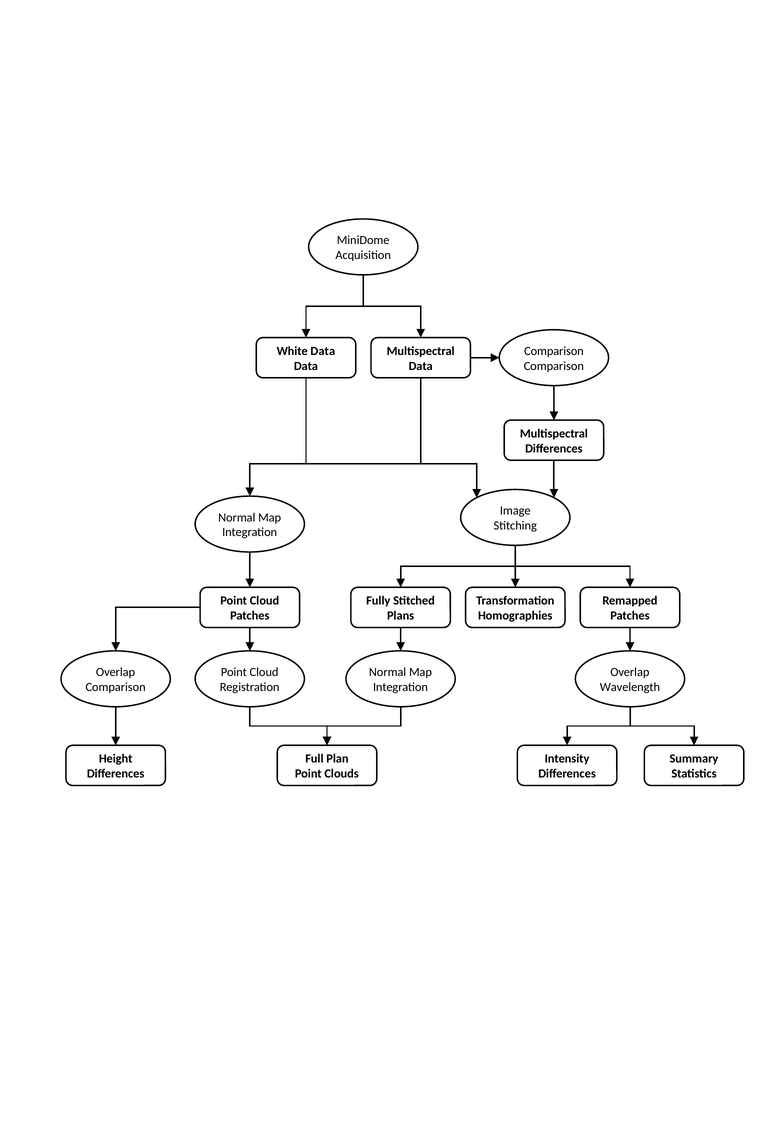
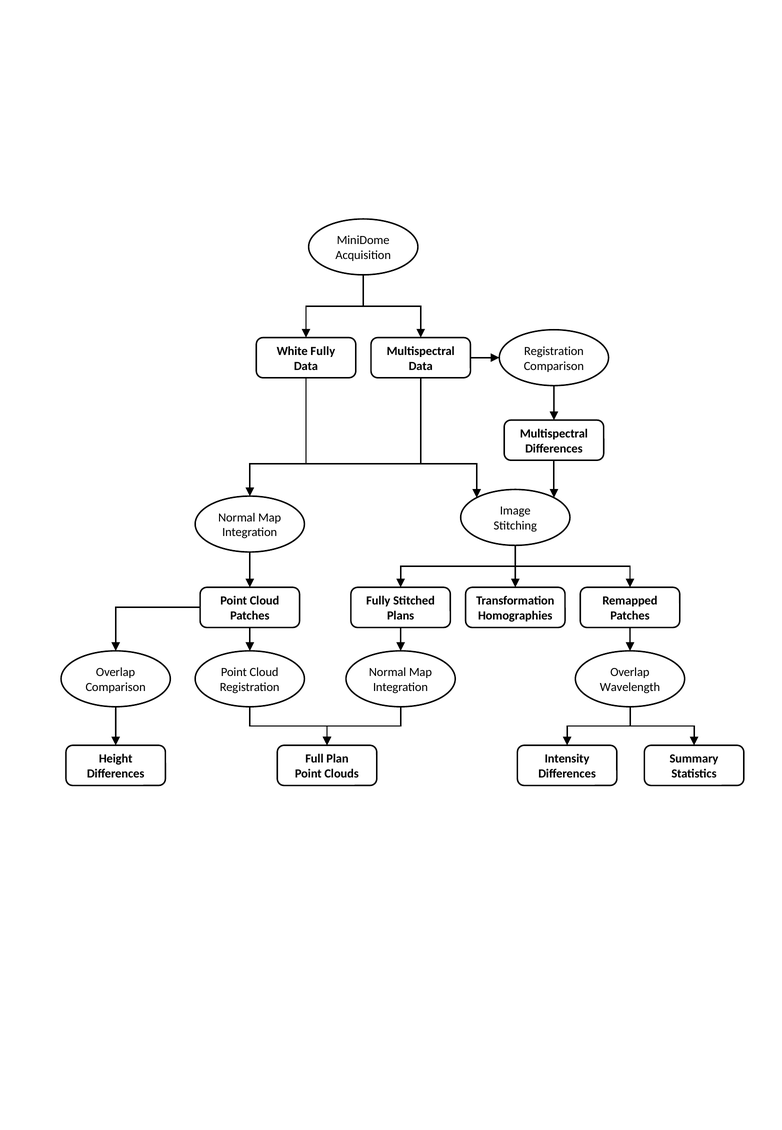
White Data: Data -> Fully (323, 351)
Comparison: Comparison -> Registration (554, 351)
